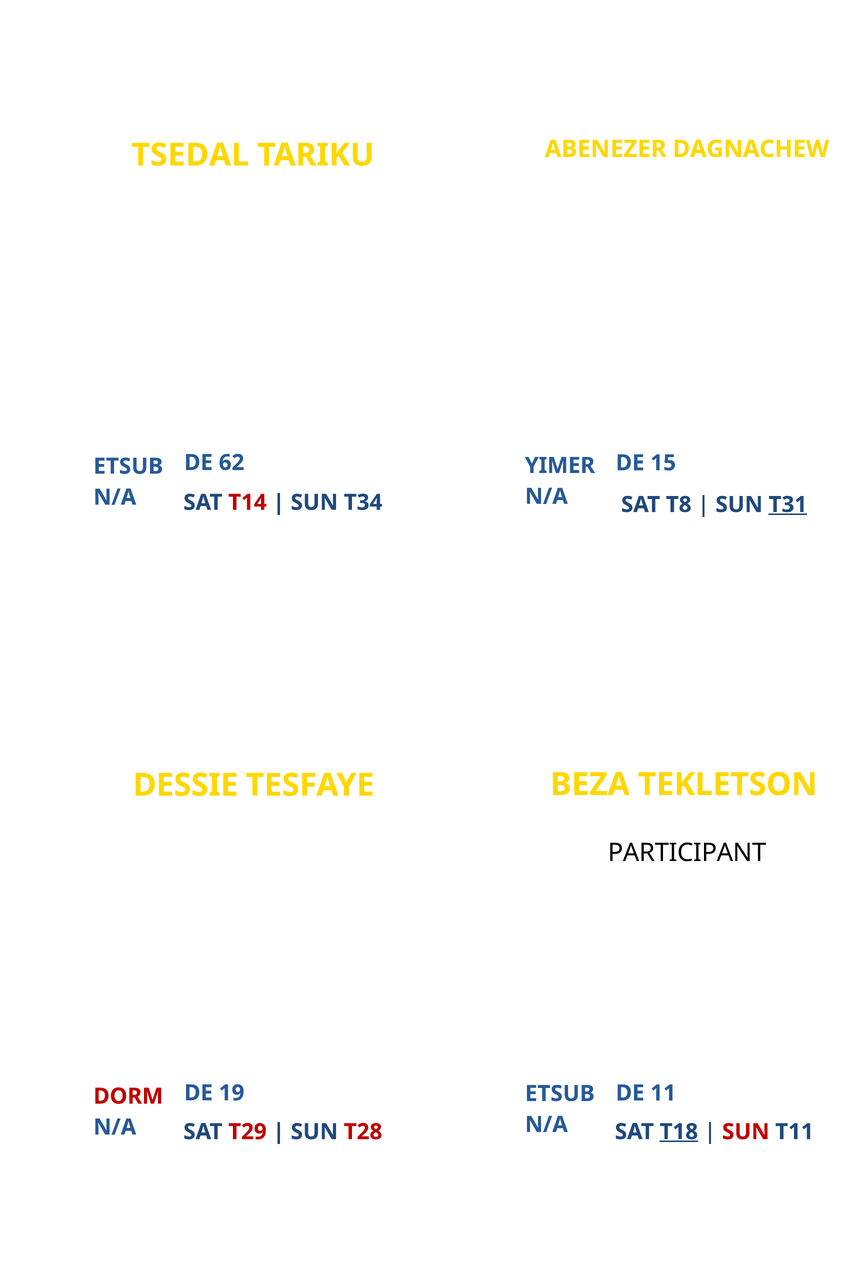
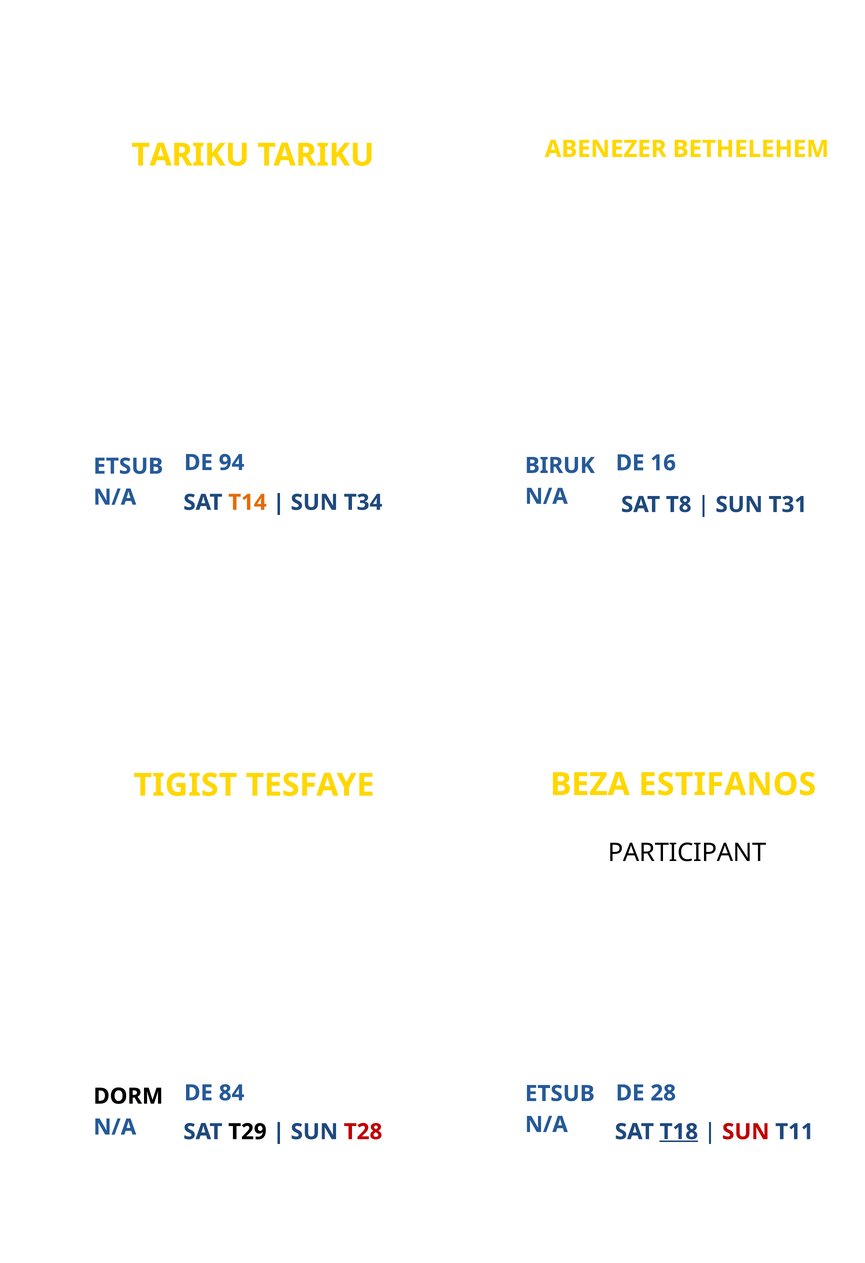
DAGNACHEW: DAGNACHEW -> BETHELEHEM (751, 149)
TSEDAL: TSEDAL -> TARIKU (190, 155)
62: 62 -> 94 (232, 463)
15: 15 -> 16 (663, 463)
YIMER: YIMER -> BIRUK (560, 466)
T14 colour: red -> orange (247, 502)
T31 underline: present -> none (788, 505)
TEKLETSON: TEKLETSON -> ESTIFANOS (727, 784)
DESSIE: DESSIE -> TIGIST (185, 785)
19: 19 -> 84 (232, 1093)
11: 11 -> 28 (663, 1093)
DORM colour: red -> black (128, 1096)
T29 colour: red -> black (247, 1132)
